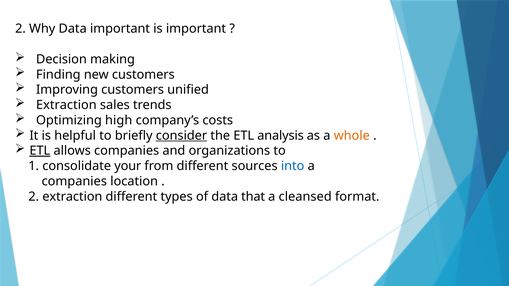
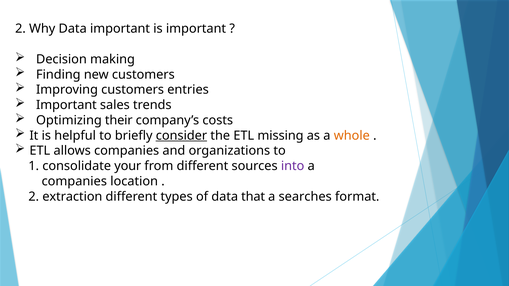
unified: unified -> entries (188, 90)
Extraction: Extraction -> Important (66, 105)
high: high -> their (119, 120)
analysis: analysis -> missing (280, 136)
ETL underline: present -> none (40, 151)
into colour: blue -> purple (293, 166)
cleansed: cleansed -> searches (305, 197)
